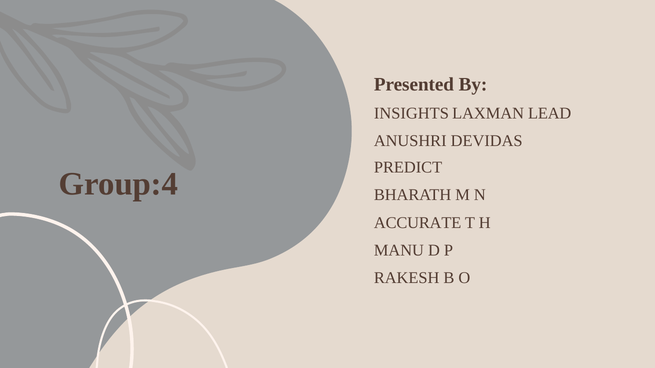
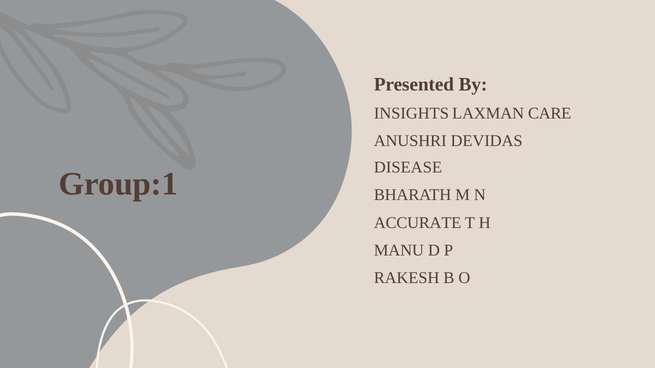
LEAD: LEAD -> CARE (550, 113)
PREDICT: PREDICT -> DISEASE (408, 167)
Group:4: Group:4 -> Group:1 (118, 184)
